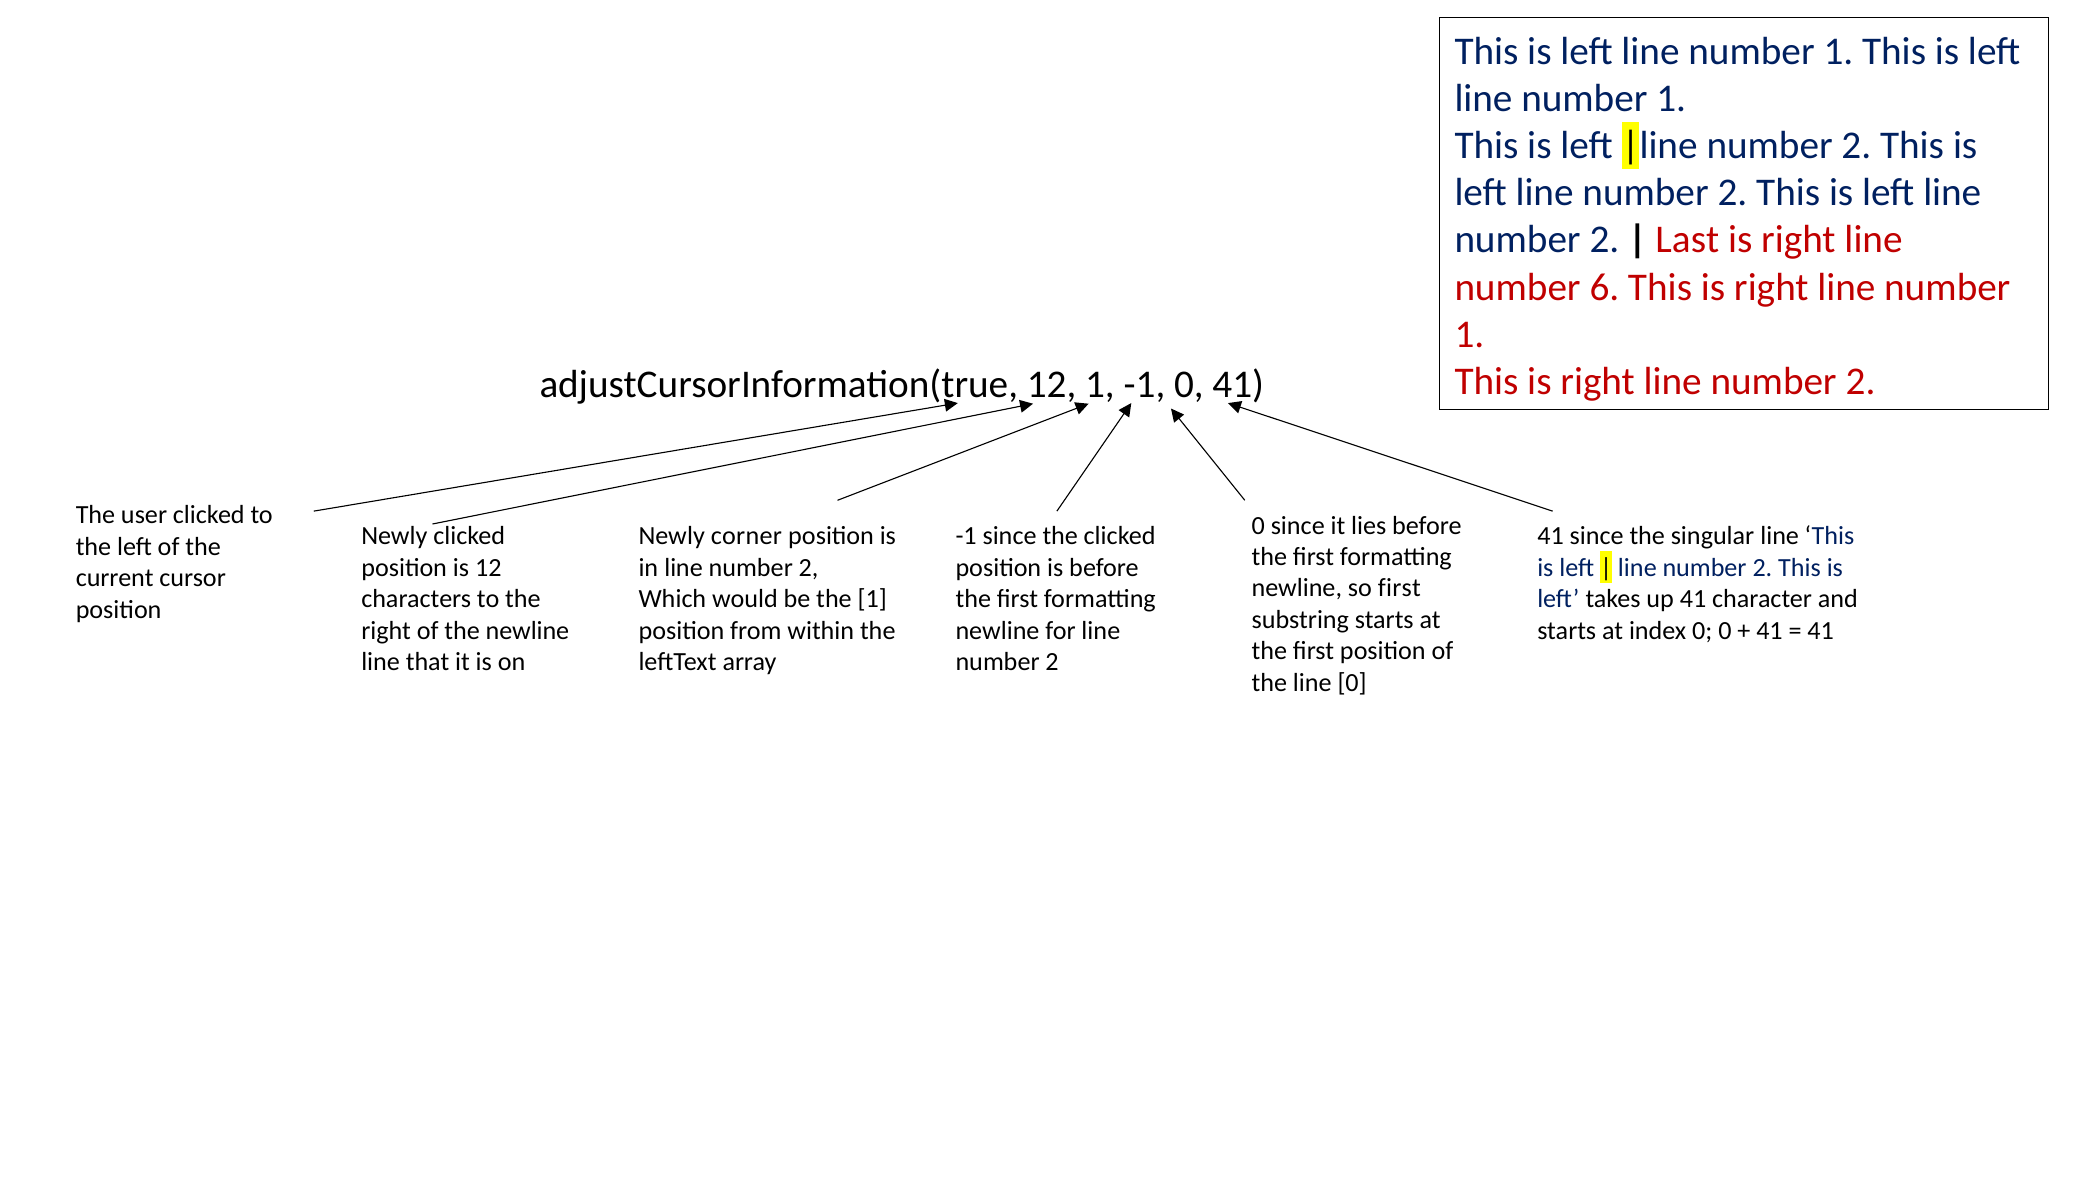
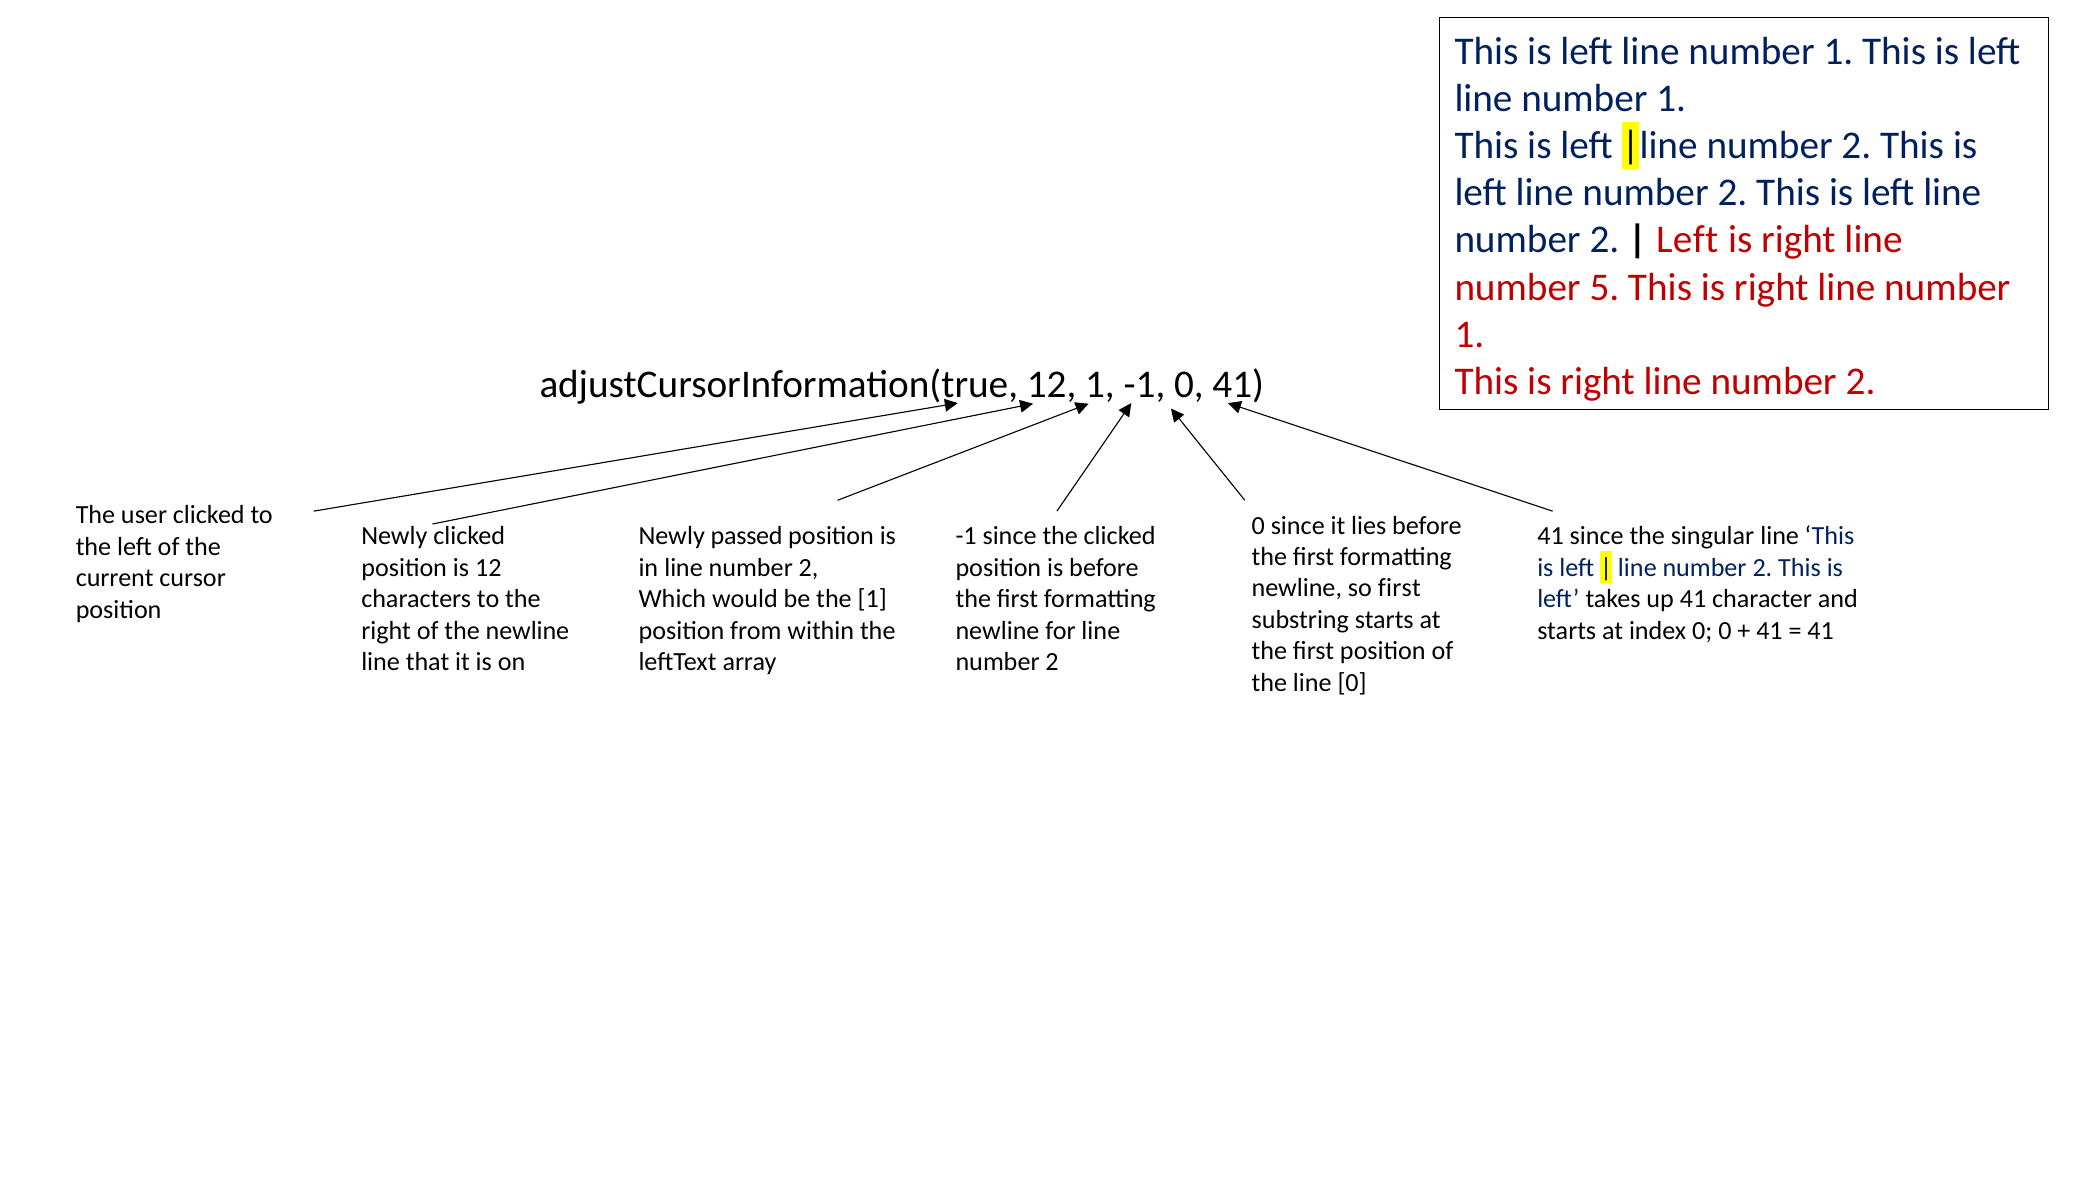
Last: Last -> Left (1687, 240)
6: 6 -> 5 (1604, 287)
corner: corner -> passed (747, 536)
